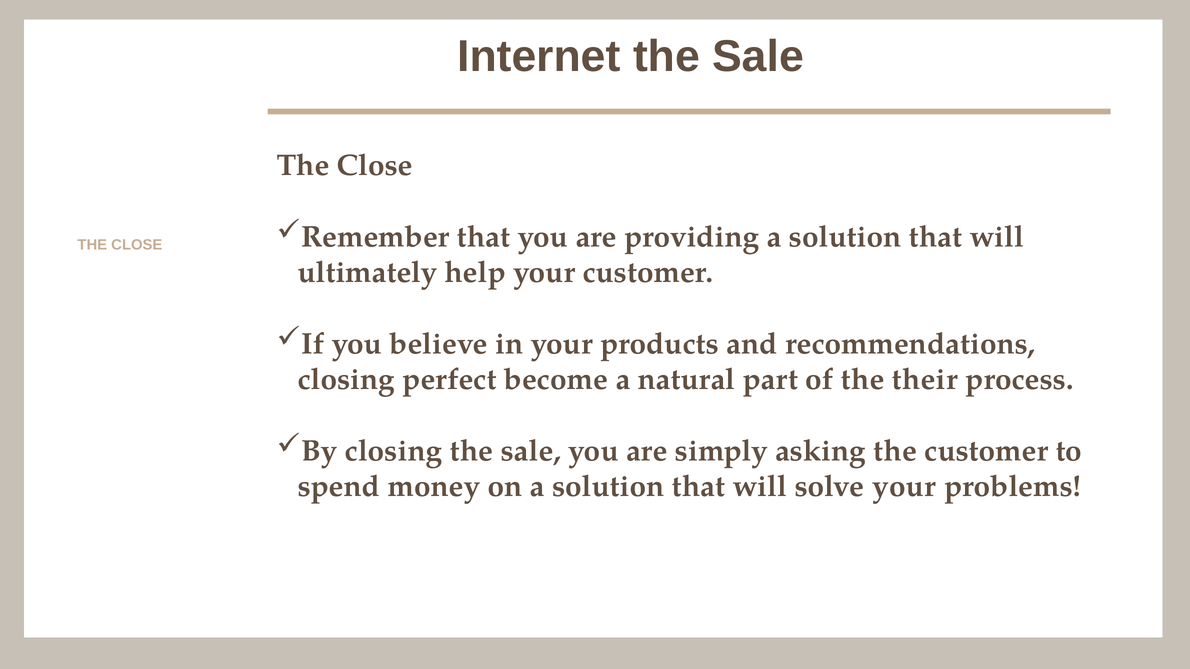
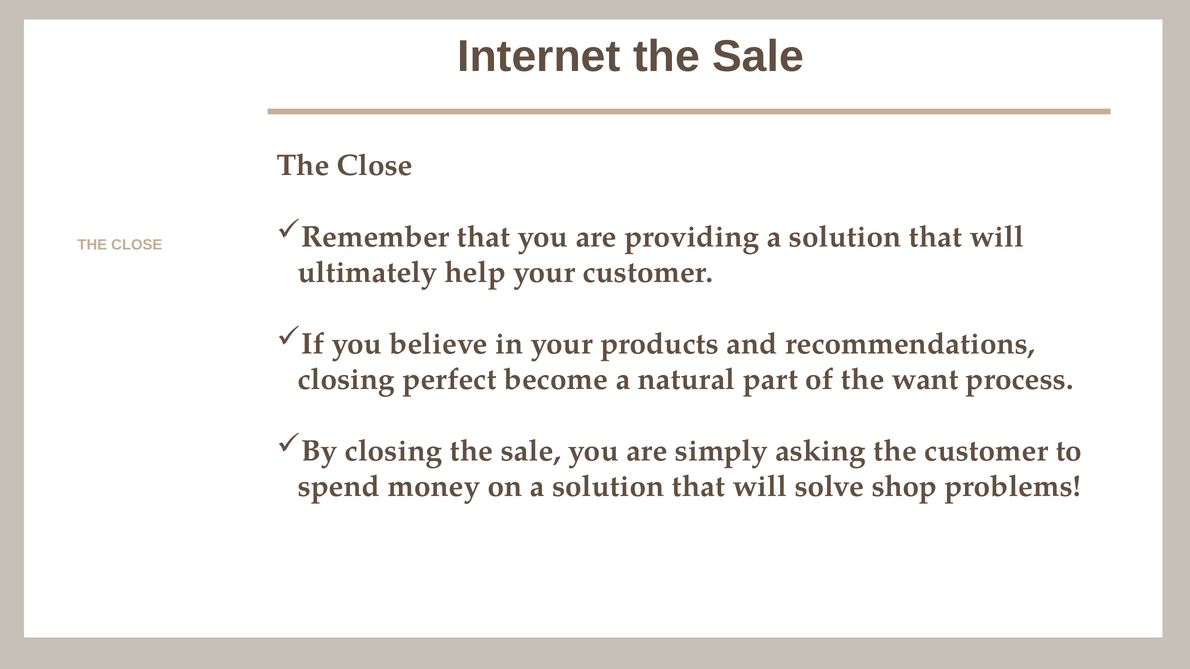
their: their -> want (925, 380)
solve your: your -> shop (904, 487)
